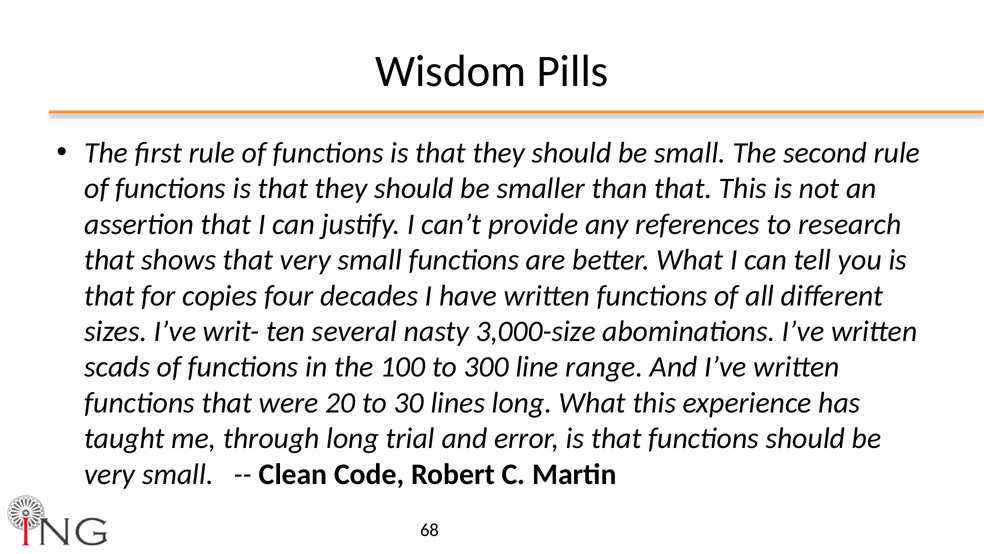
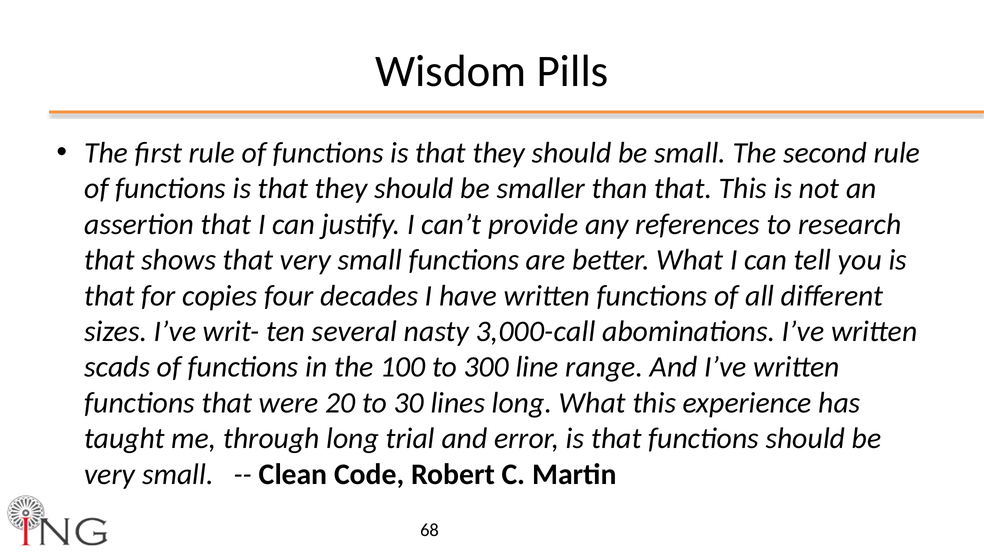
3,000-size: 3,000-size -> 3,000-call (536, 331)
